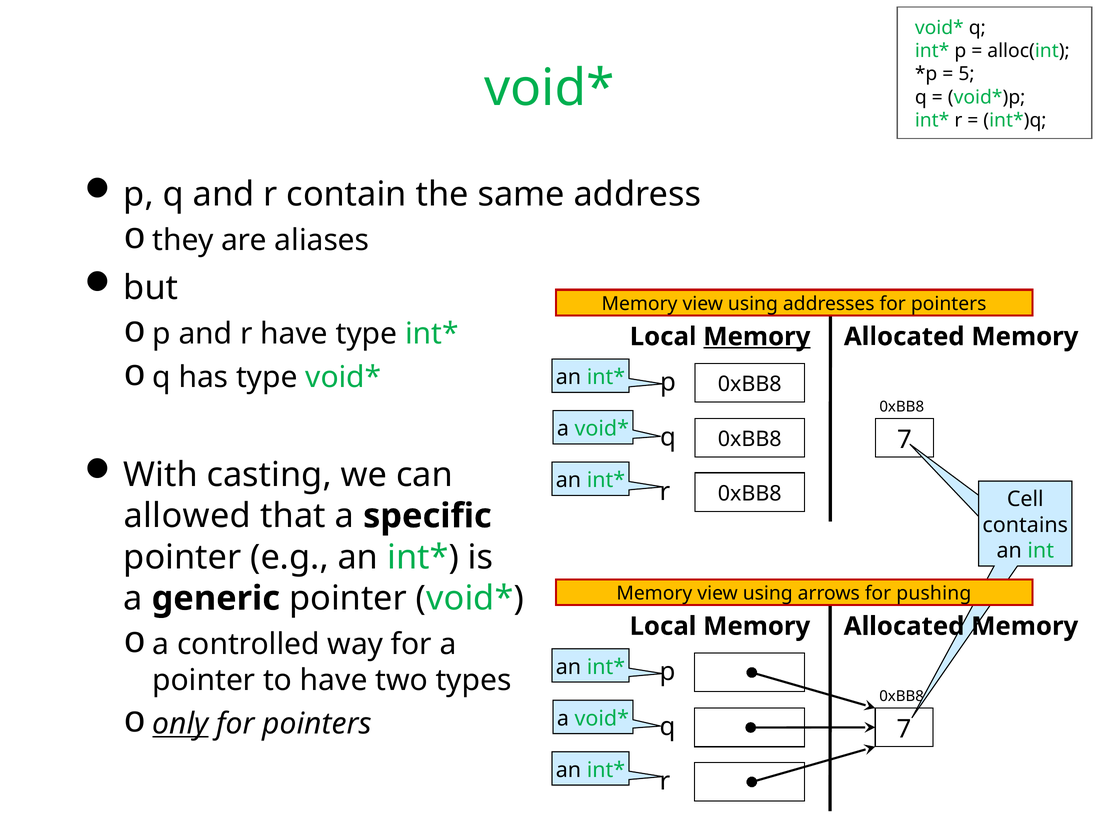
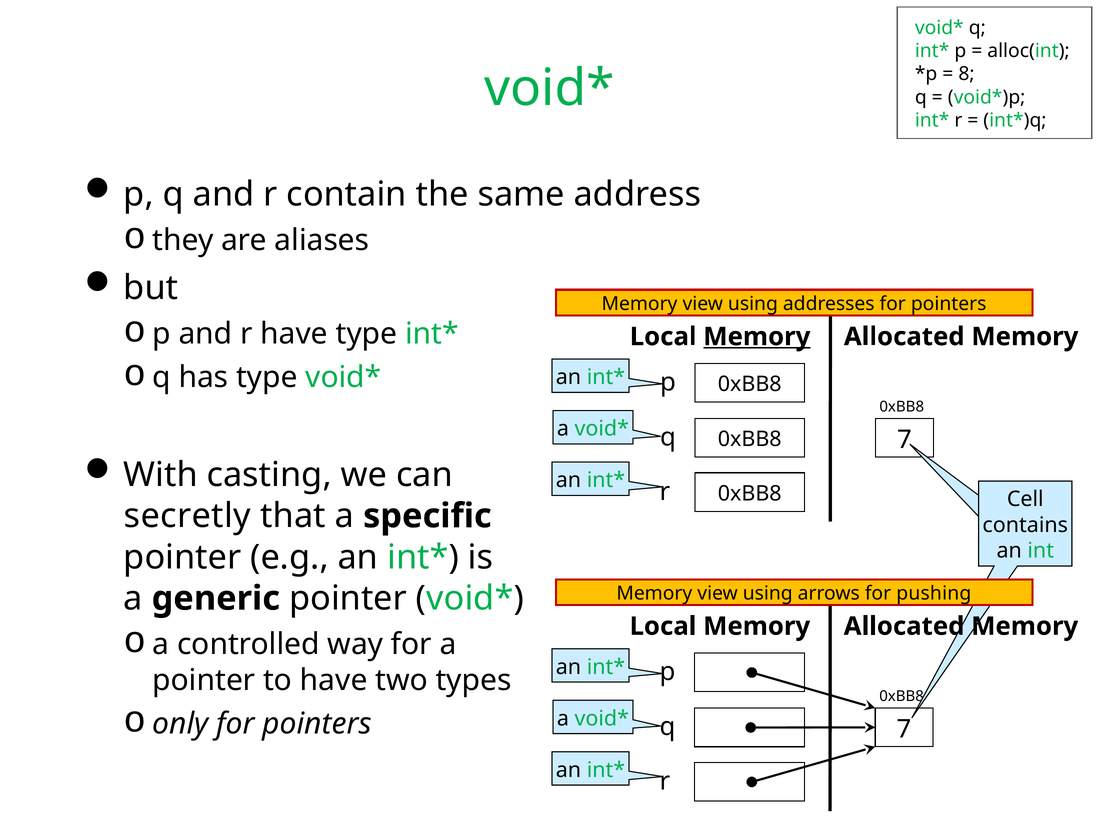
5: 5 -> 8 (966, 74)
allowed: allowed -> secretly (187, 516)
only underline: present -> none (180, 724)
